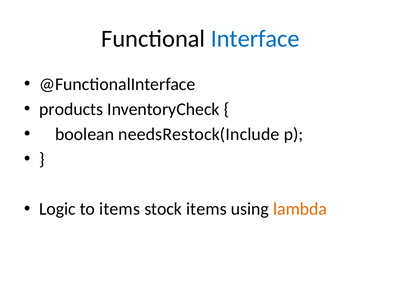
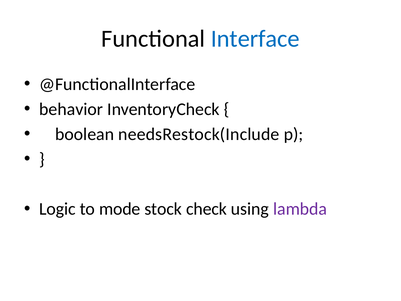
products: products -> behavior (71, 109)
to items: items -> mode (120, 209)
stock items: items -> check (207, 209)
lambda colour: orange -> purple (300, 209)
